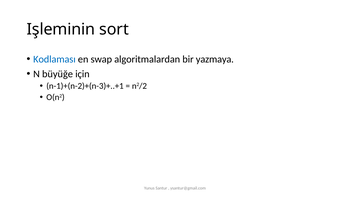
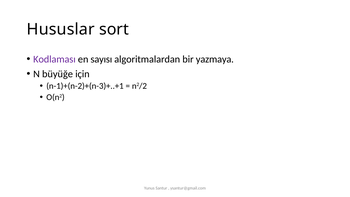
Işleminin: Işleminin -> Hususlar (61, 29)
Kodlaması colour: blue -> purple (54, 59)
swap: swap -> sayısı (101, 59)
